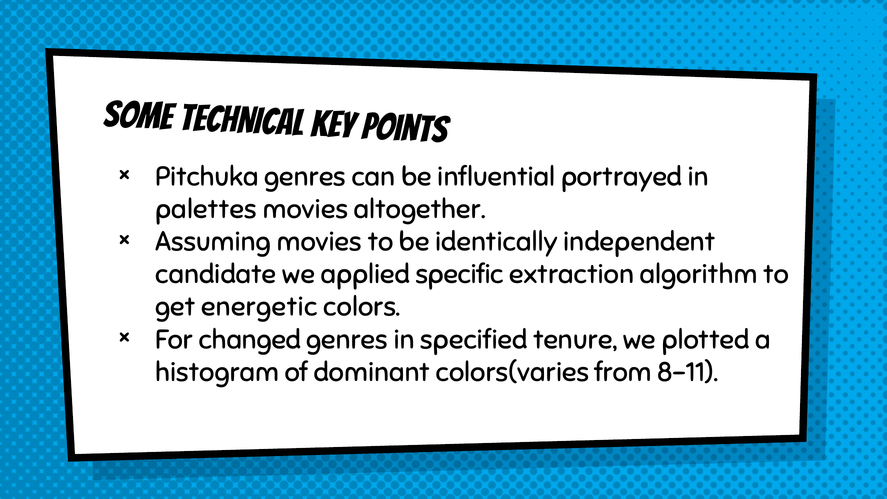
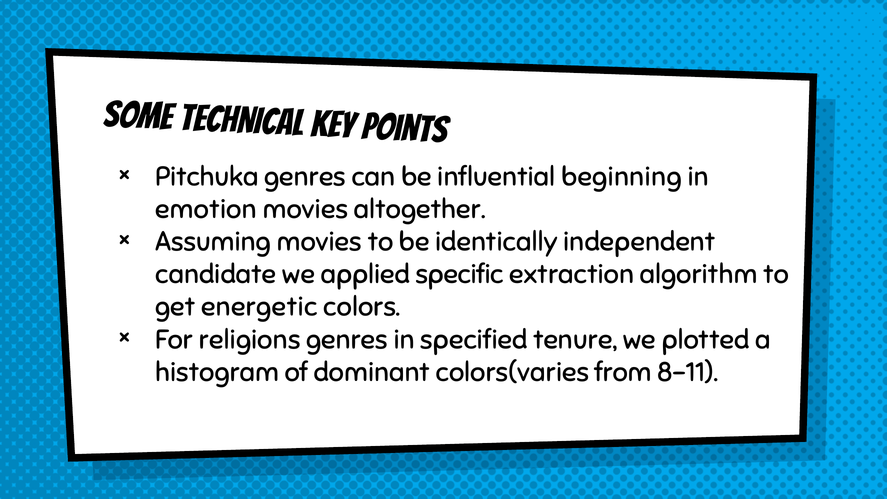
portrayed: portrayed -> beginning (621, 177)
palettes: palettes -> emotion (206, 209)
changed: changed -> religions (250, 340)
